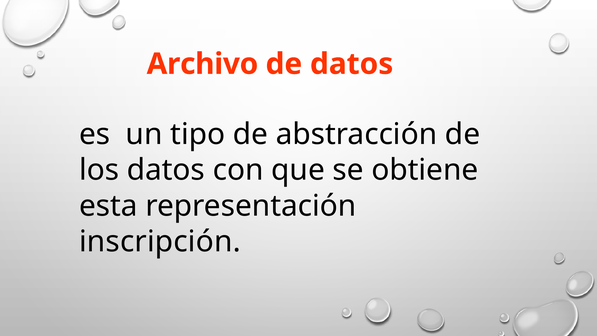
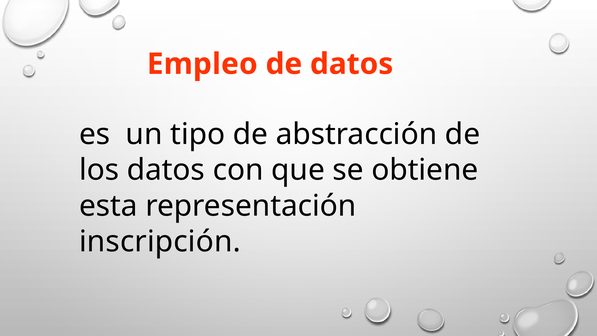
Archivo: Archivo -> Empleo (202, 64)
